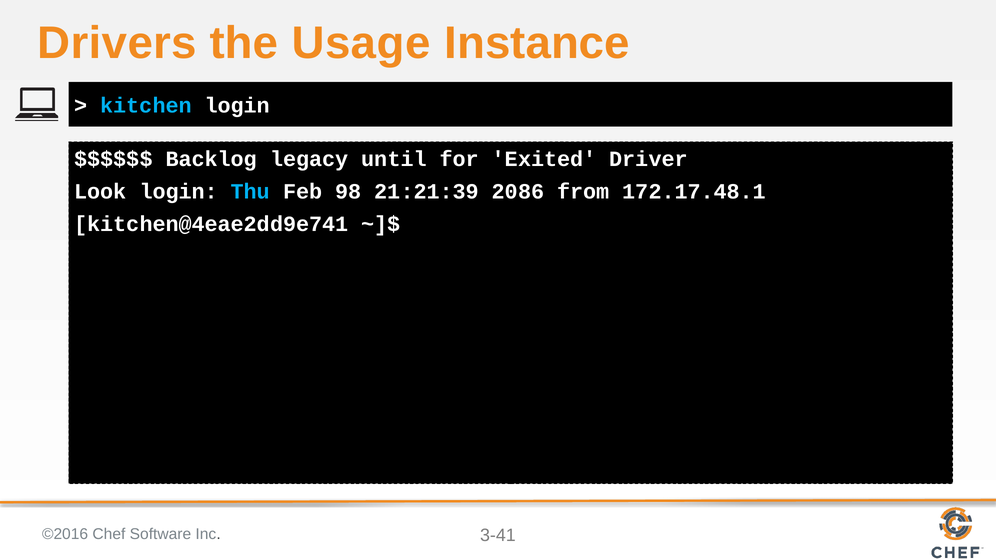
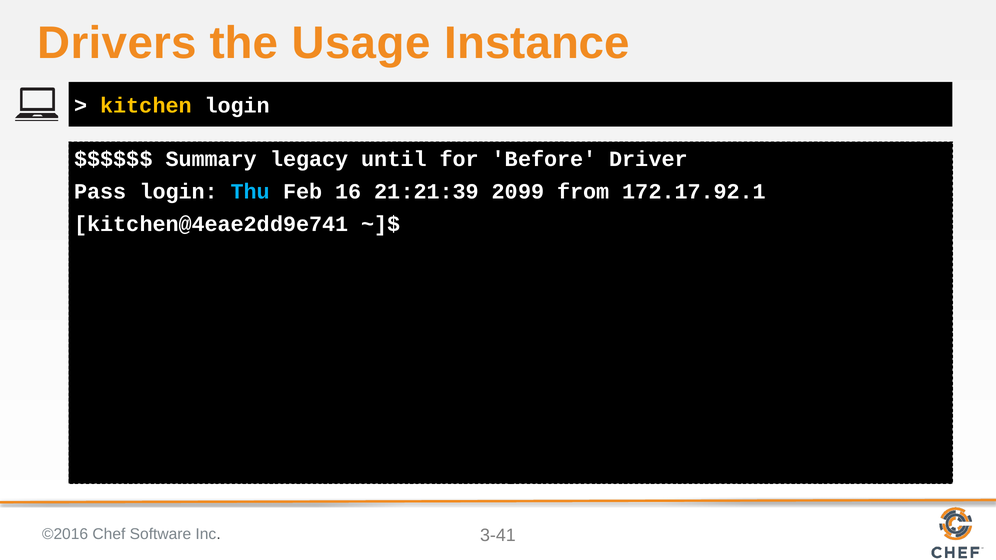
kitchen colour: light blue -> yellow (146, 106)
Backlog: Backlog -> Summary (211, 159)
Exited: Exited -> Before (544, 159)
Look: Look -> Pass (100, 192)
98: 98 -> 16 (348, 192)
2086: 2086 -> 2099 (518, 192)
172.17.48.1: 172.17.48.1 -> 172.17.92.1 (694, 192)
